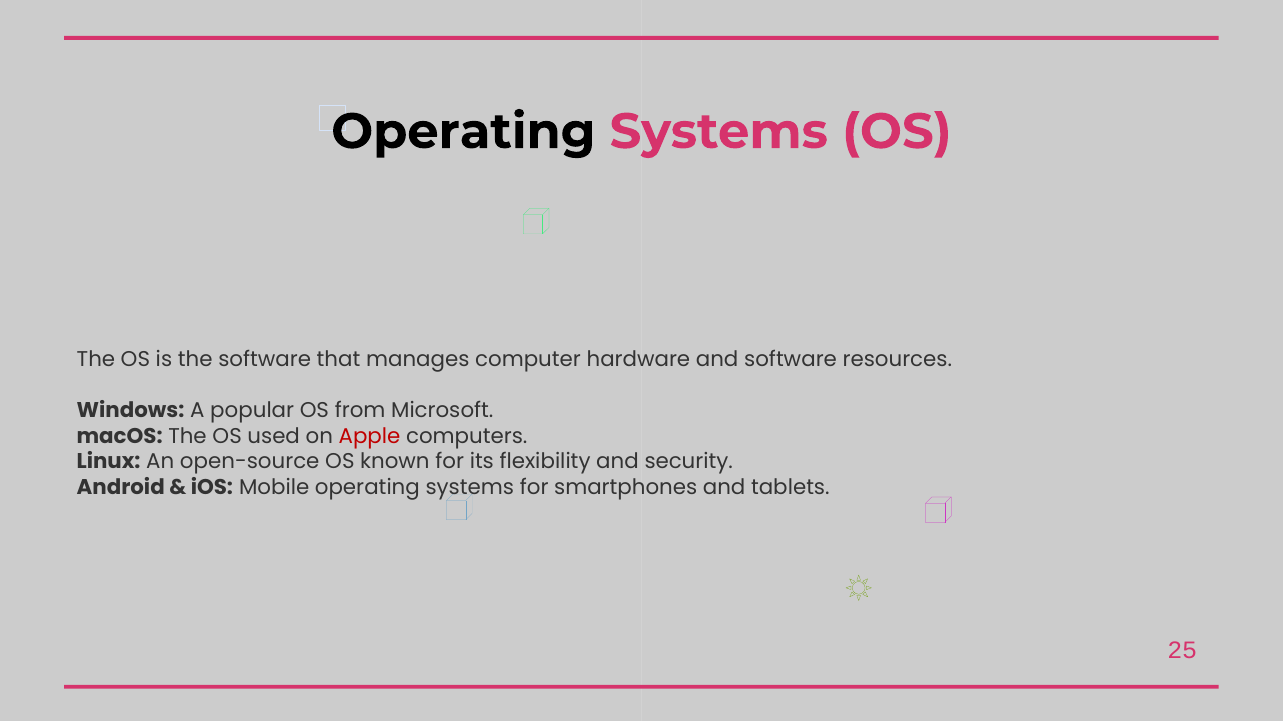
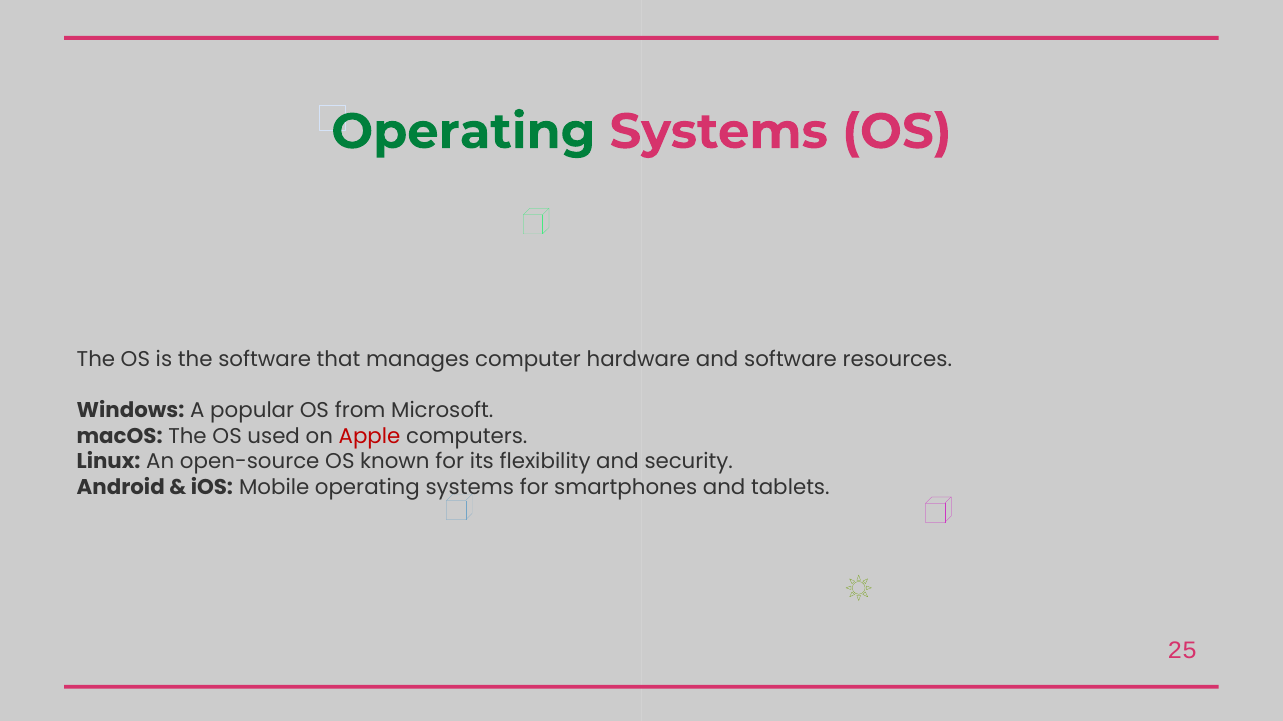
Operating colour: black -> green (463, 132)
